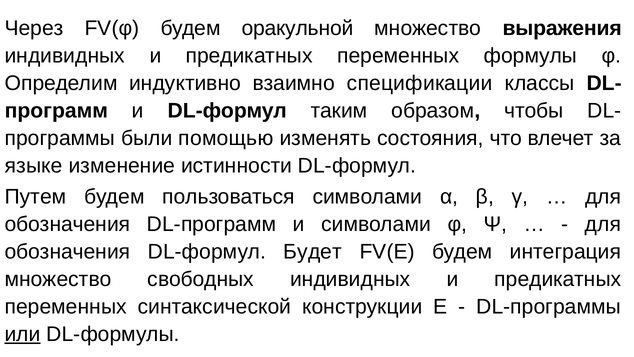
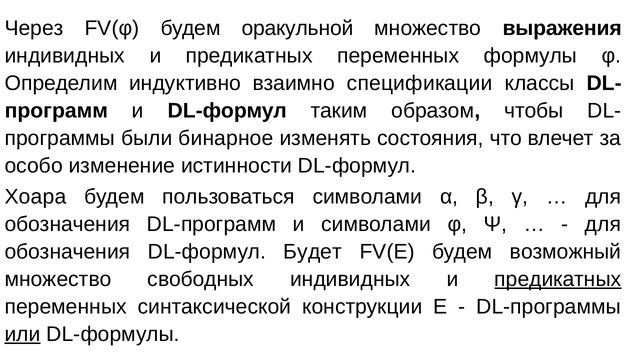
помощью: помощью -> бинарное (226, 138)
языке: языке -> особо (34, 165)
Путем: Путем -> Хоара (36, 197)
интеграция: интеграция -> возможный (566, 252)
предикатных underline: none -> present (558, 279)
